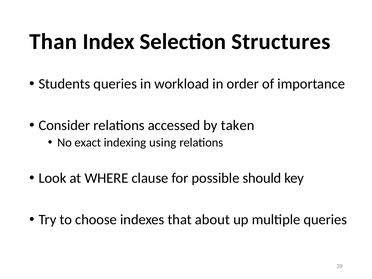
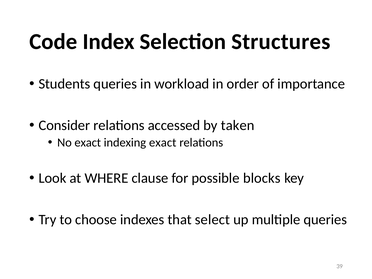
Than: Than -> Code (53, 42)
indexing using: using -> exact (163, 142)
should: should -> blocks (262, 178)
about: about -> select (212, 220)
